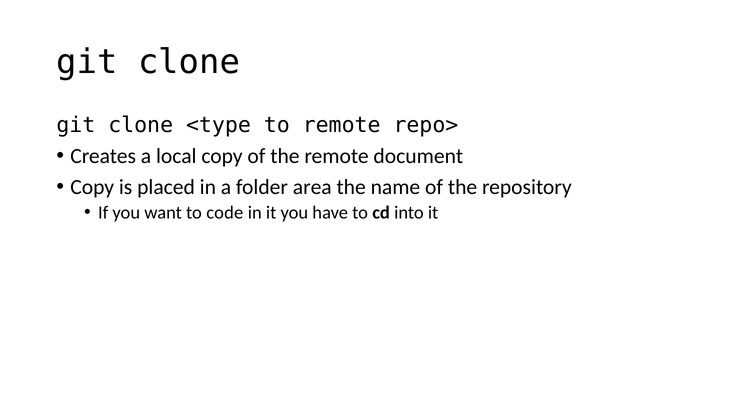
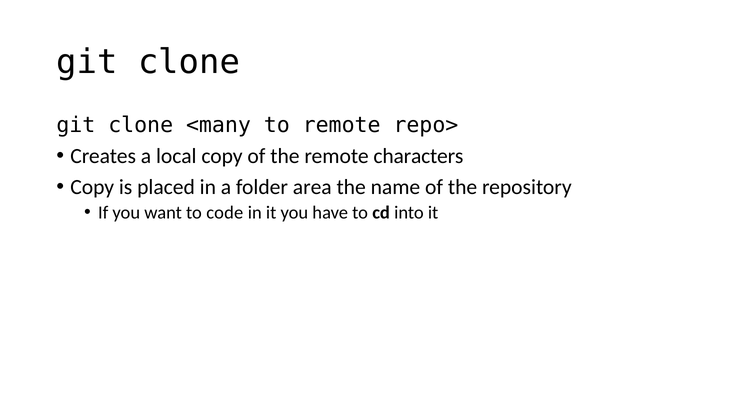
<type: <type -> <many (218, 125)
document: document -> characters (418, 156)
